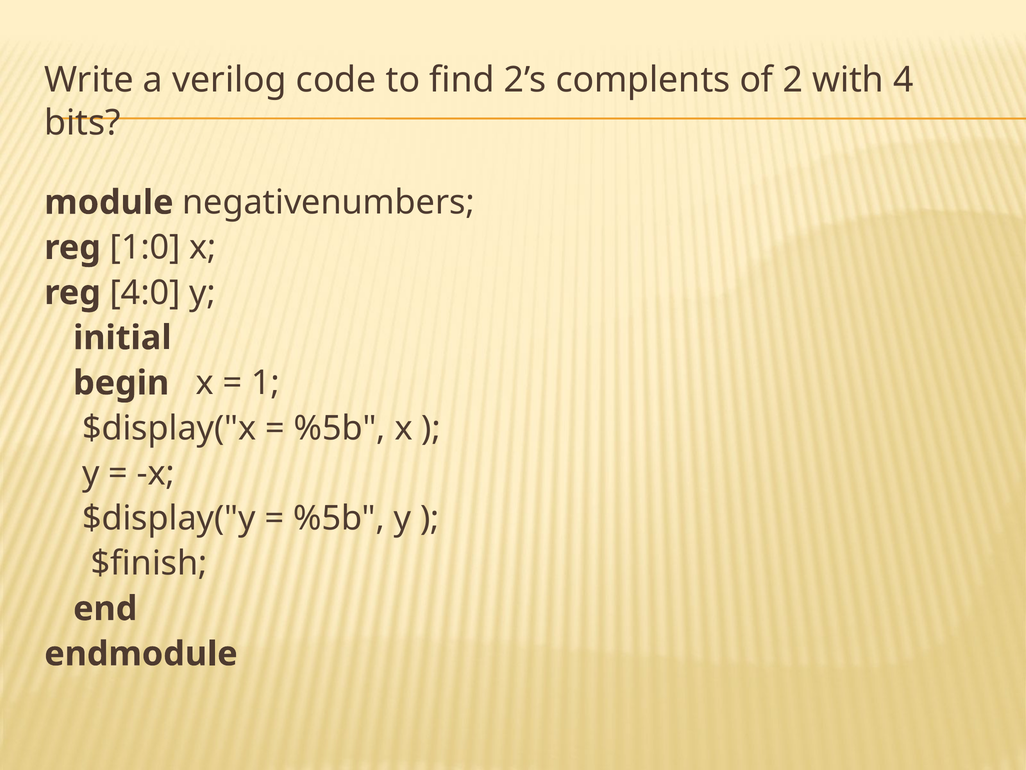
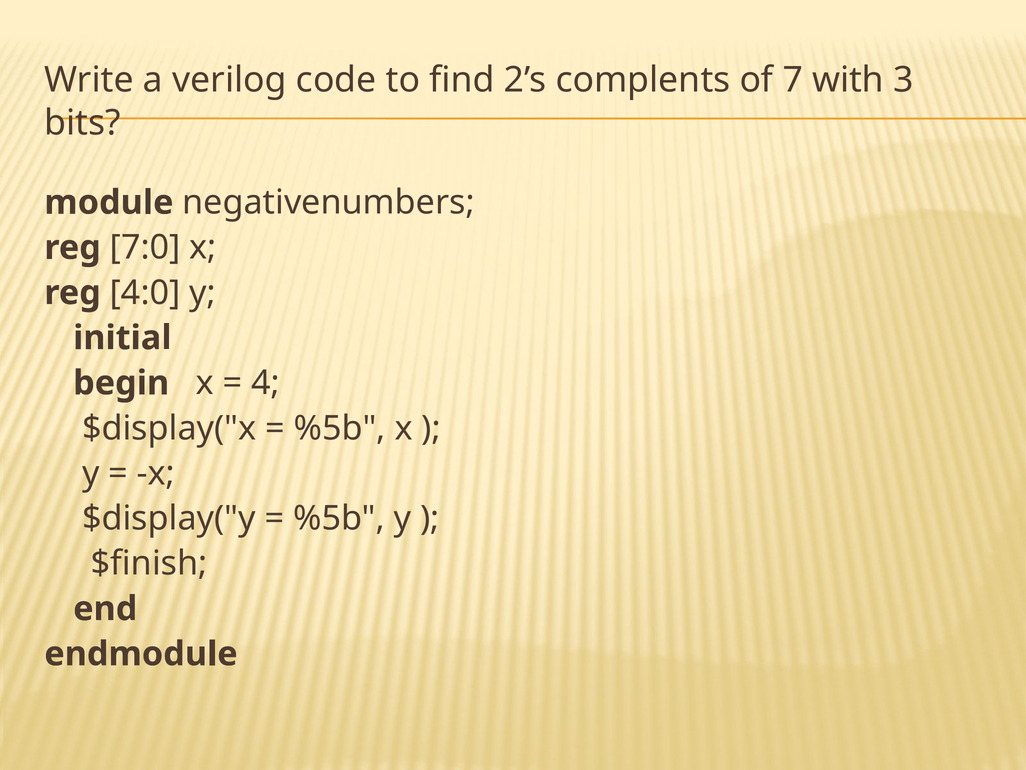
2: 2 -> 7 (793, 80)
4: 4 -> 3 (903, 80)
1:0: 1:0 -> 7:0 (145, 247)
1: 1 -> 4 (266, 383)
